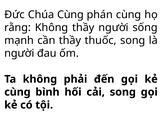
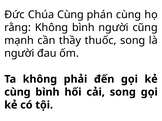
Không thầy: thầy -> bình (83, 28)
sống: sống -> cũng (145, 28)
